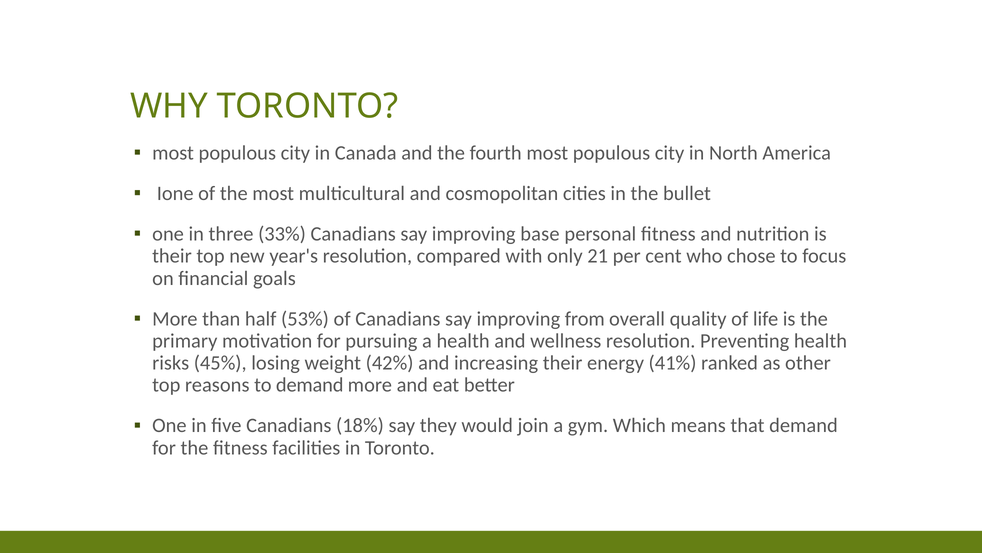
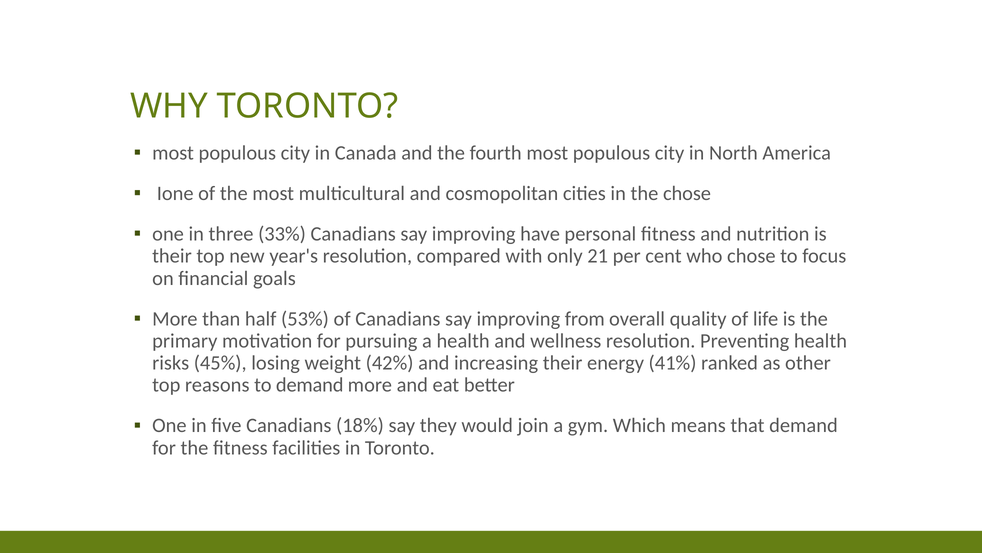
the bullet: bullet -> chose (687, 193)
base: base -> have (540, 234)
